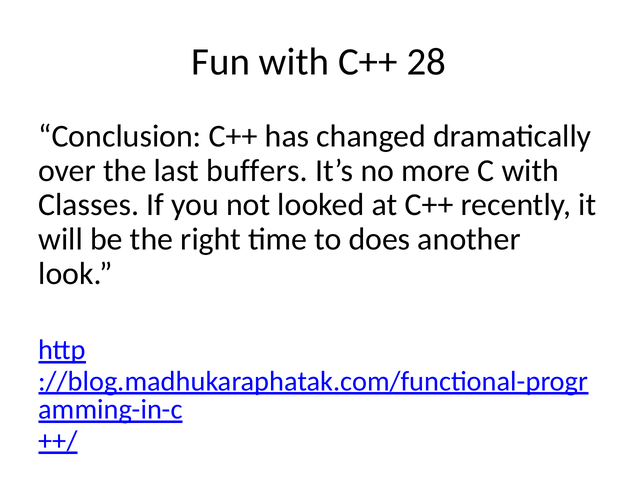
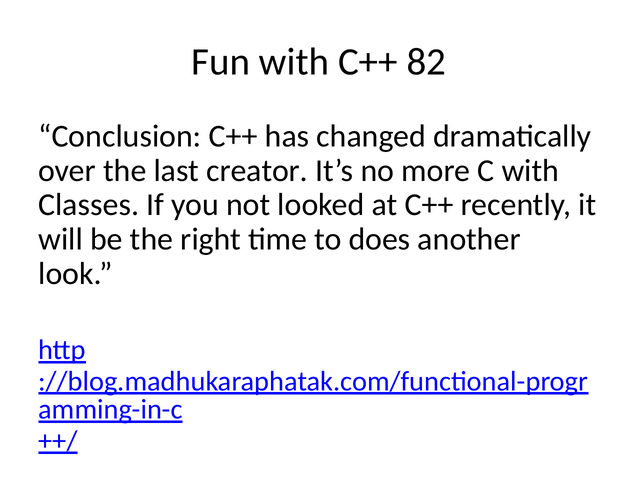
28: 28 -> 82 (426, 62)
buffers: buffers -> creator (257, 171)
